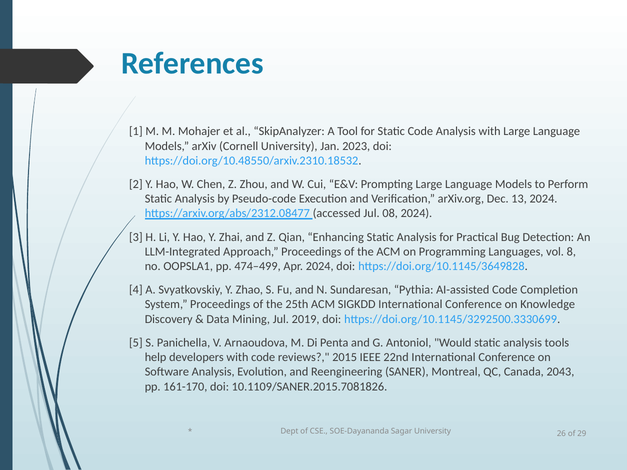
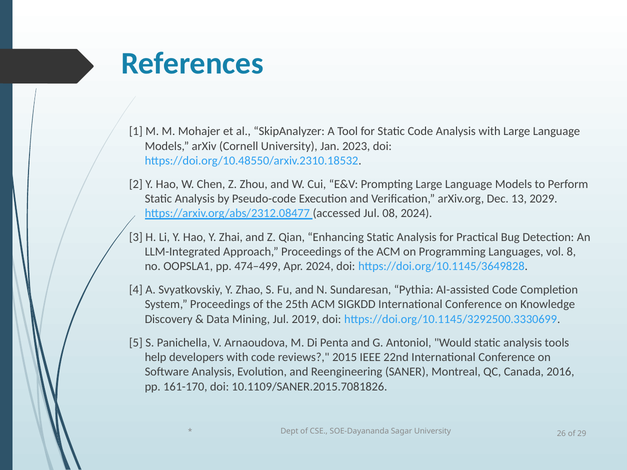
13 2024: 2024 -> 2029 (543, 199)
2043: 2043 -> 2016 (560, 372)
